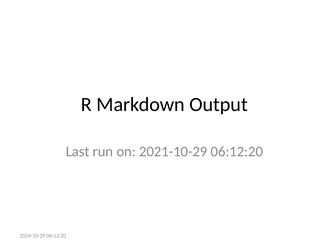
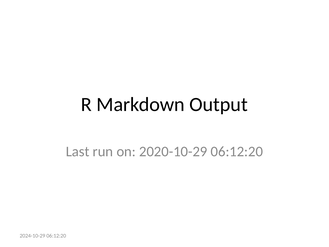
2021-10-29: 2021-10-29 -> 2020-10-29 (173, 151)
